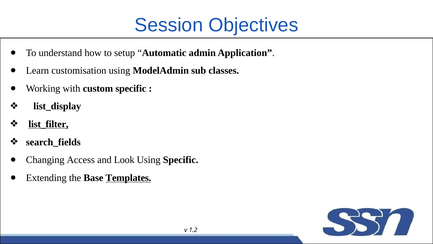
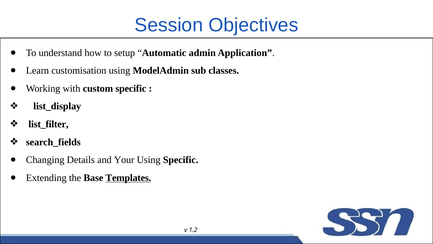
list_filter underline: present -> none (48, 124)
Access: Access -> Details (81, 160)
Look: Look -> Your (124, 160)
